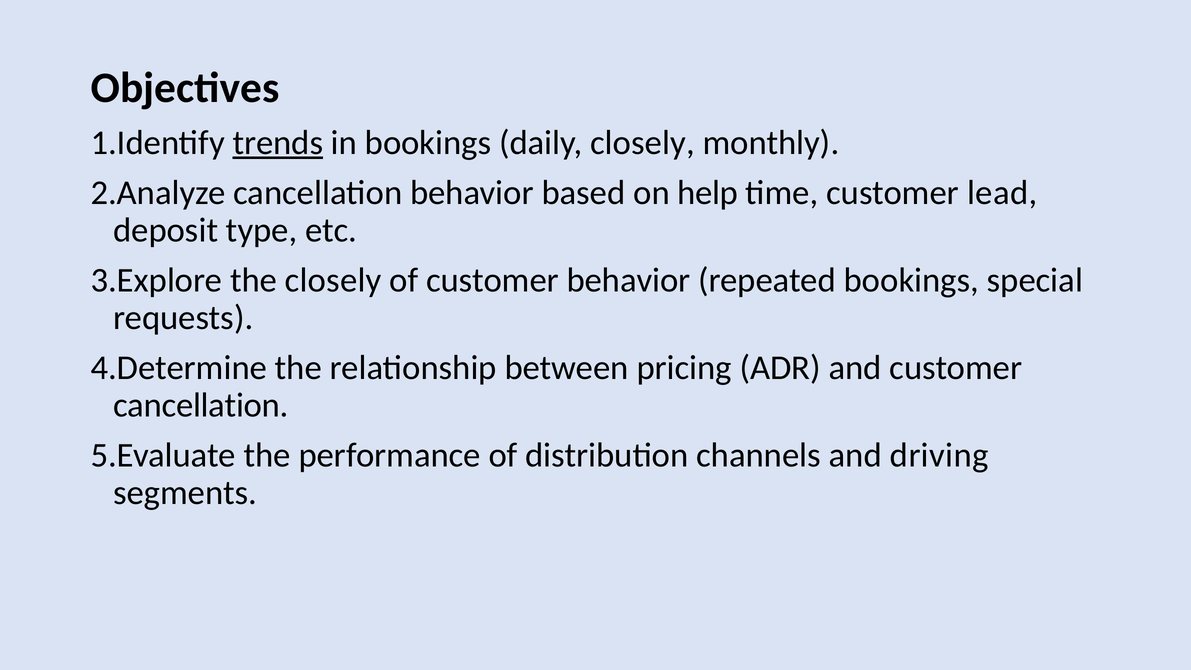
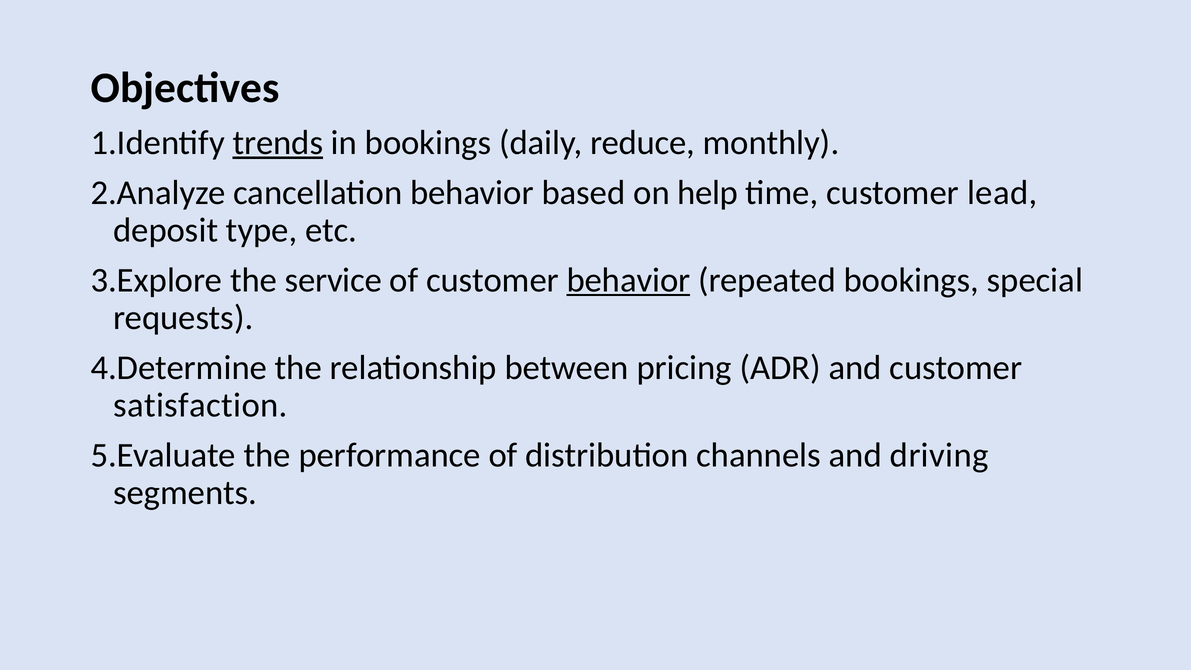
daily closely: closely -> reduce (643, 143)
the closely: closely -> service (333, 280)
behavior underline: none -> present (628, 280)
cancellation: cancellation -> satisfaction (200, 405)
